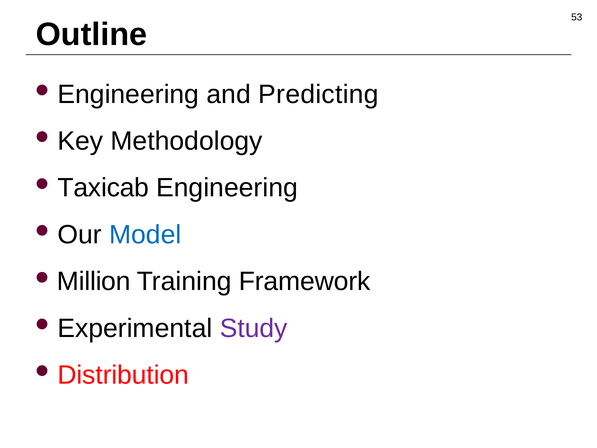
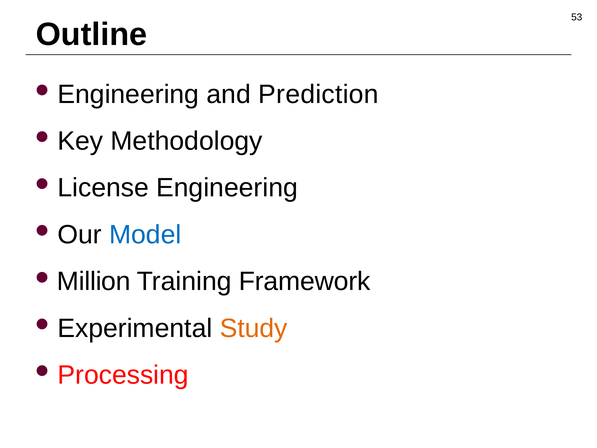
Predicting: Predicting -> Prediction (318, 94)
Taxicab: Taxicab -> License (103, 188)
Study colour: purple -> orange (254, 328)
Distribution: Distribution -> Processing (123, 375)
